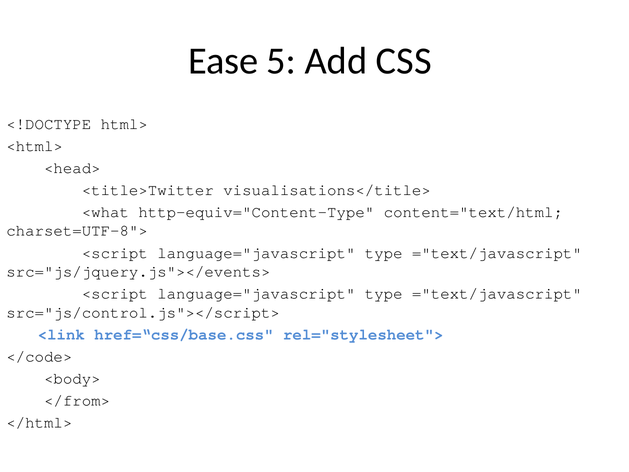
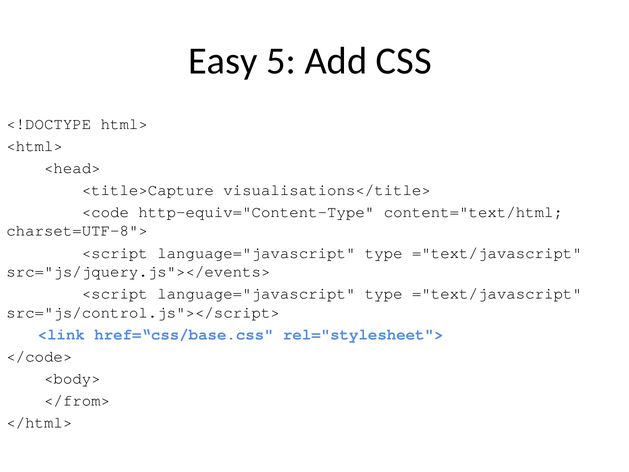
Ease: Ease -> Easy (223, 61)
<title>Twitter: <title>Twitter -> <title>Capture (148, 190)
<what: <what -> <code (105, 212)
